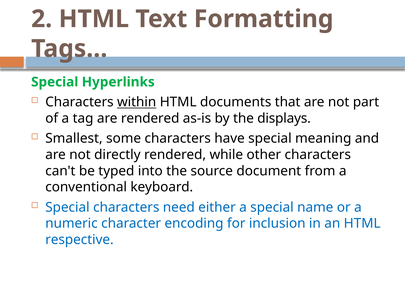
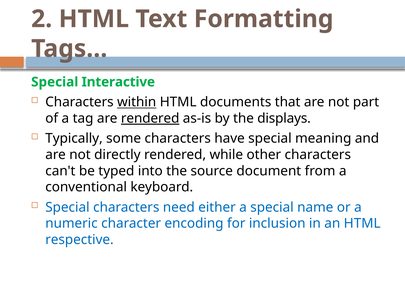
Hyperlinks: Hyperlinks -> Interactive (118, 82)
rendered underline: none -> present (150, 118)
Smallest: Smallest -> Typically (74, 138)
